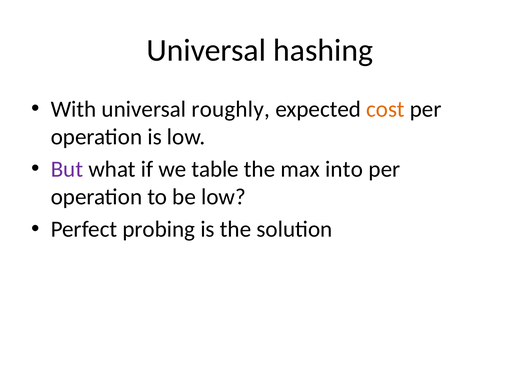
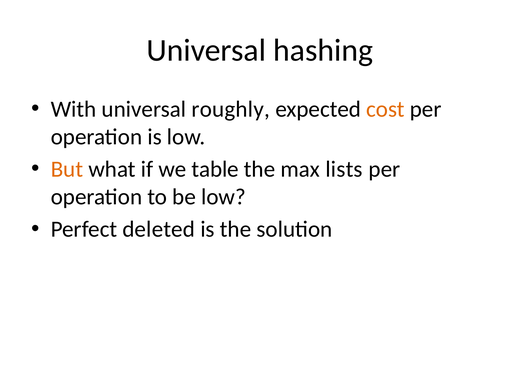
But colour: purple -> orange (67, 169)
into: into -> lists (344, 169)
probing: probing -> deleted (159, 229)
